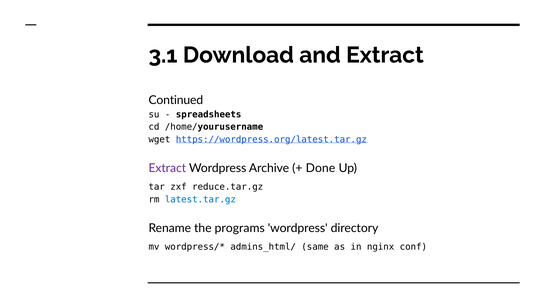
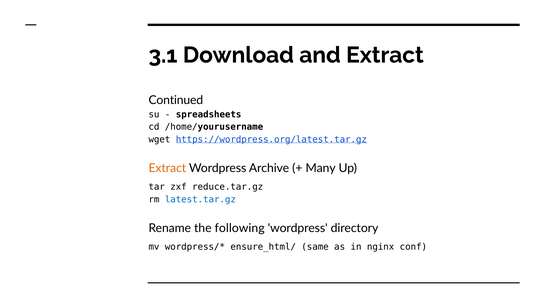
Extract colour: purple -> orange (167, 168)
Done: Done -> Many (321, 168)
programs: programs -> following (240, 228)
admins_html/: admins_html/ -> ensure_html/ (263, 247)
